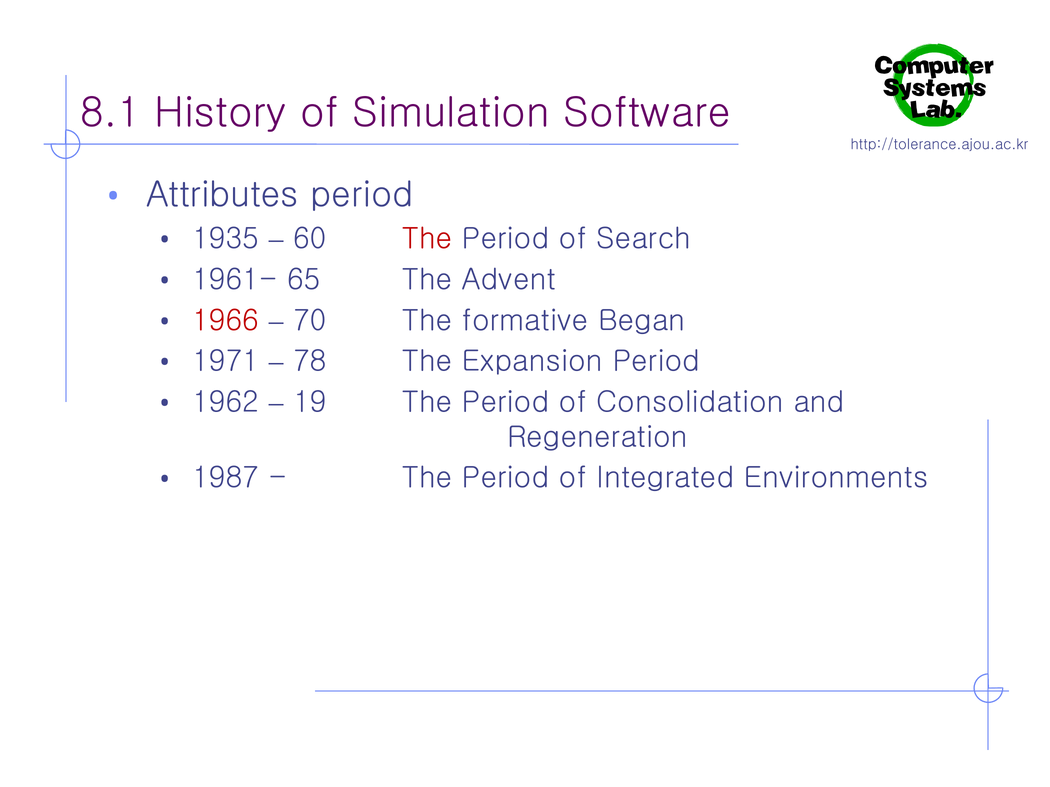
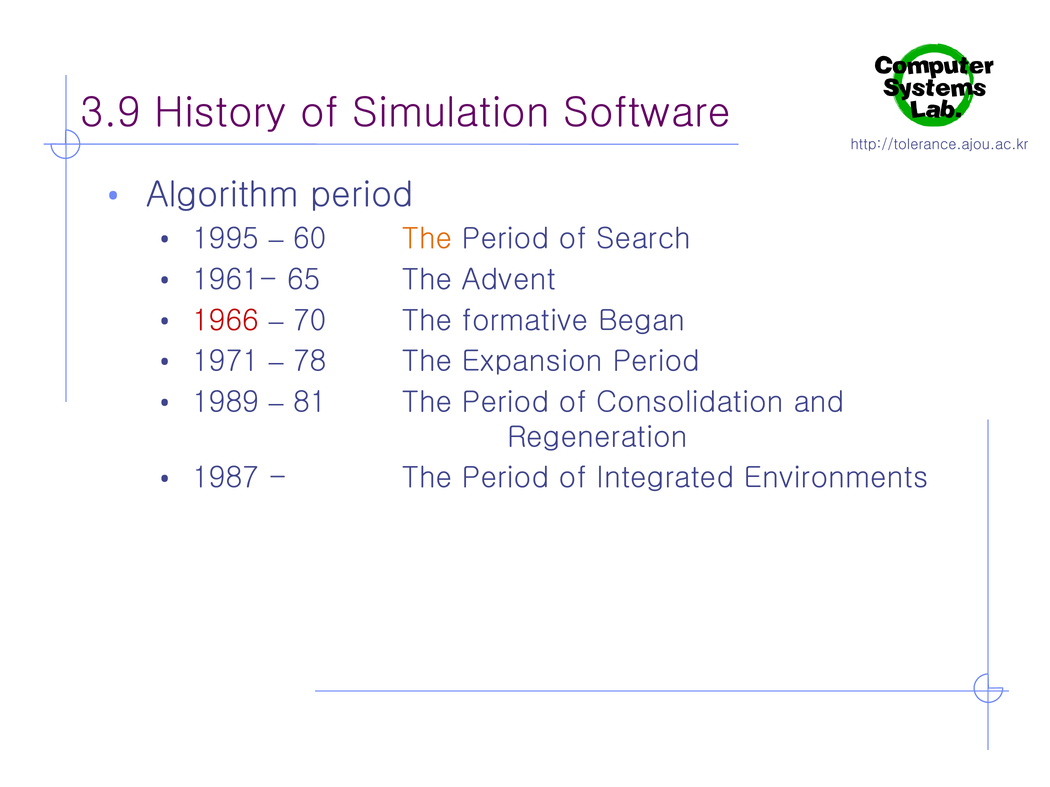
8.1: 8.1 -> 3.9 (111, 113)
Attributes: Attributes -> Algorithm (222, 195)
1935: 1935 -> 1995 (226, 239)
The colour: red -> orange (427, 239)
1962: 1962 -> 1989 (226, 402)
19: 19 -> 81 (310, 402)
